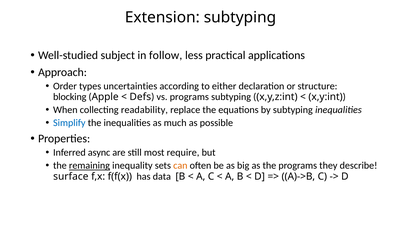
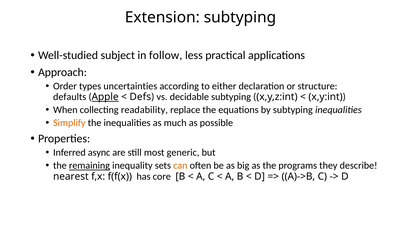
blocking: blocking -> defaults (70, 97)
Apple underline: none -> present (105, 97)
vs programs: programs -> decidable (189, 97)
Simplify colour: blue -> orange (69, 123)
require: require -> generic (183, 152)
surface: surface -> nearest (71, 176)
data: data -> core (162, 176)
